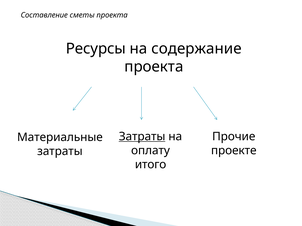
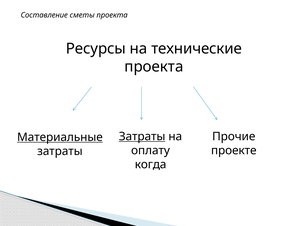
содержание: содержание -> технические (197, 49)
Материальные underline: none -> present (60, 138)
итого: итого -> когда (151, 165)
